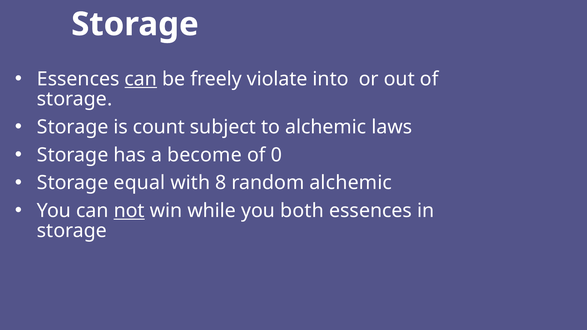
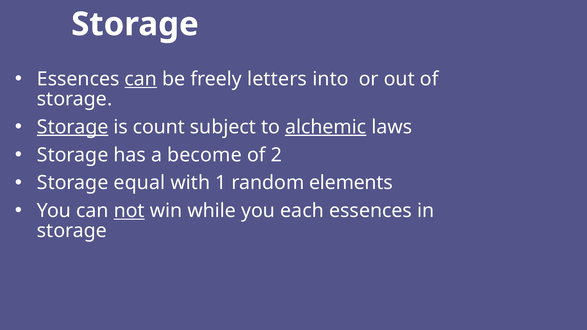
violate: violate -> letters (277, 79)
Storage underline: none -> present (73, 127)
alchemic underline: none -> present (326, 127)
0: 0 -> 2 (276, 155)
8: 8 -> 1 (221, 183)
random alchemic: alchemic -> elements (351, 183)
both: both -> each (302, 211)
